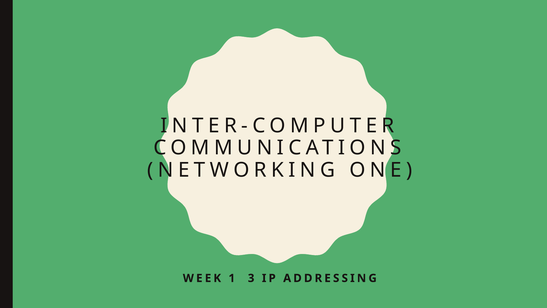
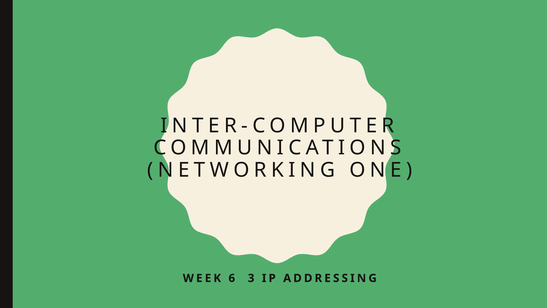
1: 1 -> 6 (232, 278)
